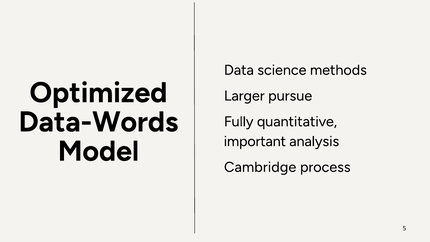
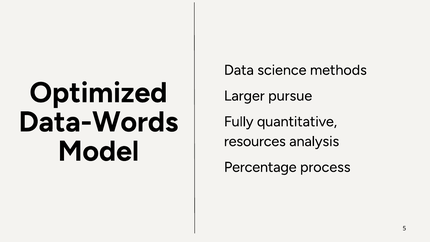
important: important -> resources (255, 141)
Cambridge: Cambridge -> Percentage (260, 167)
